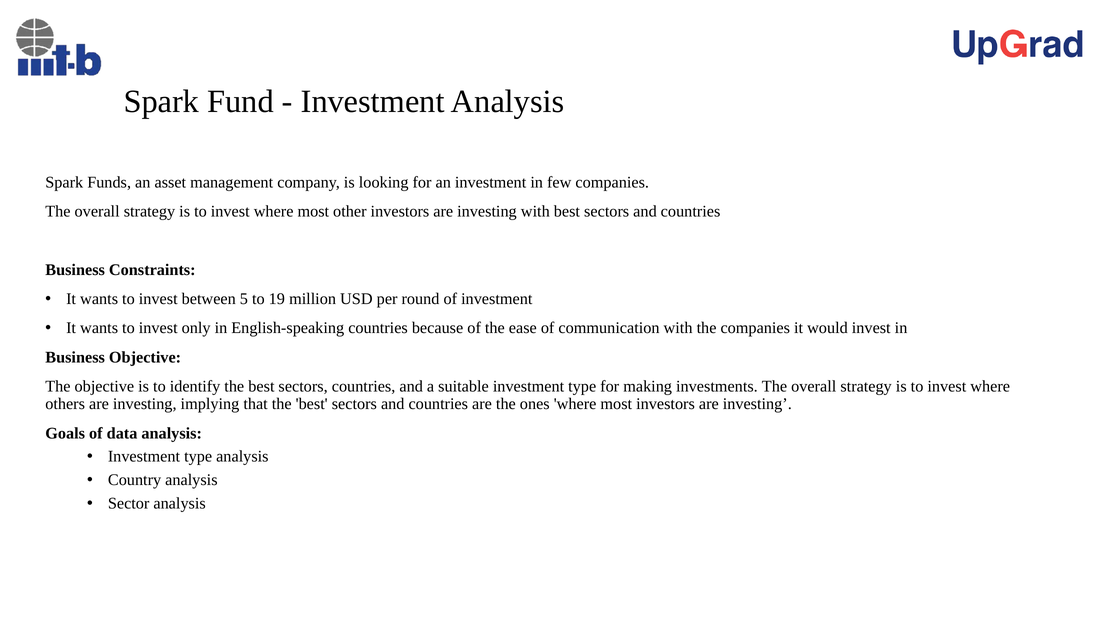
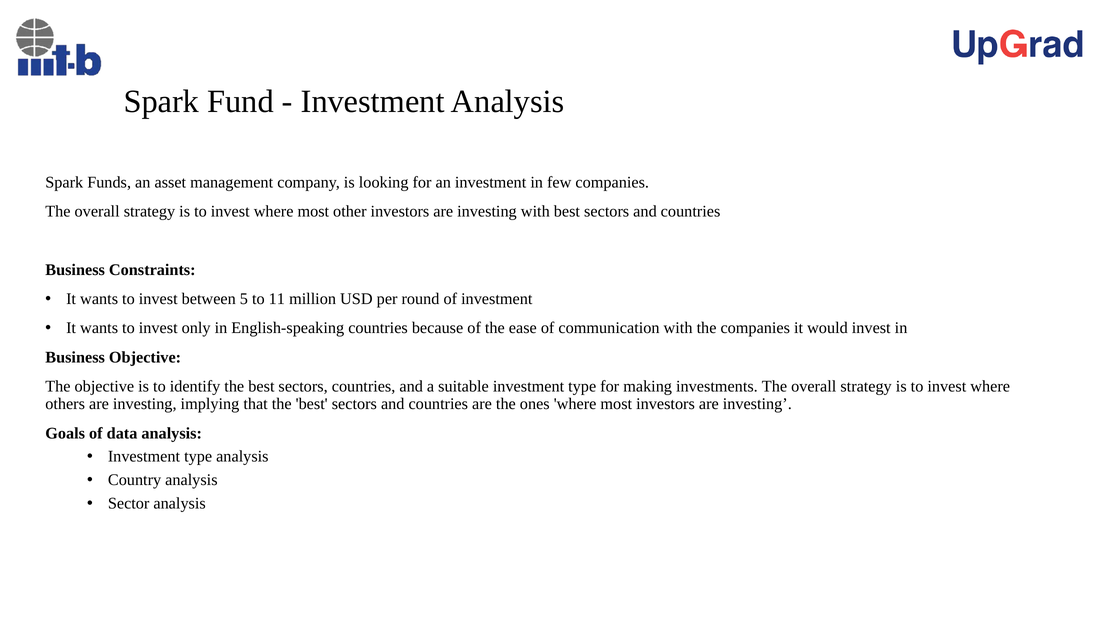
19: 19 -> 11 (277, 299)
